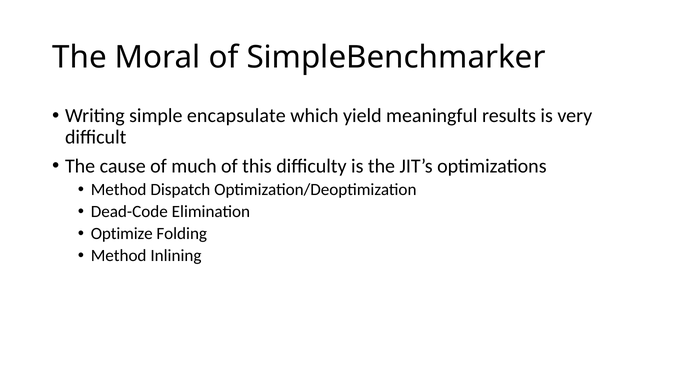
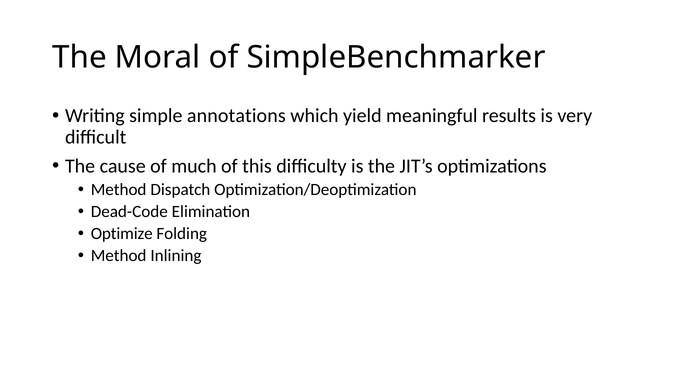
encapsulate: encapsulate -> annotations (236, 116)
